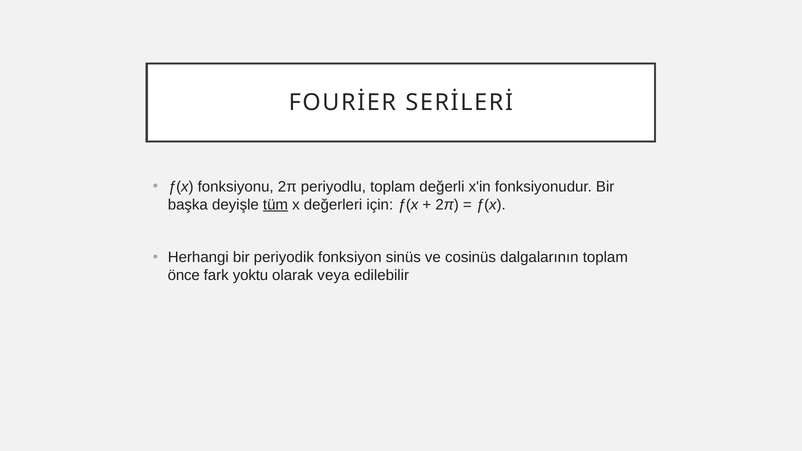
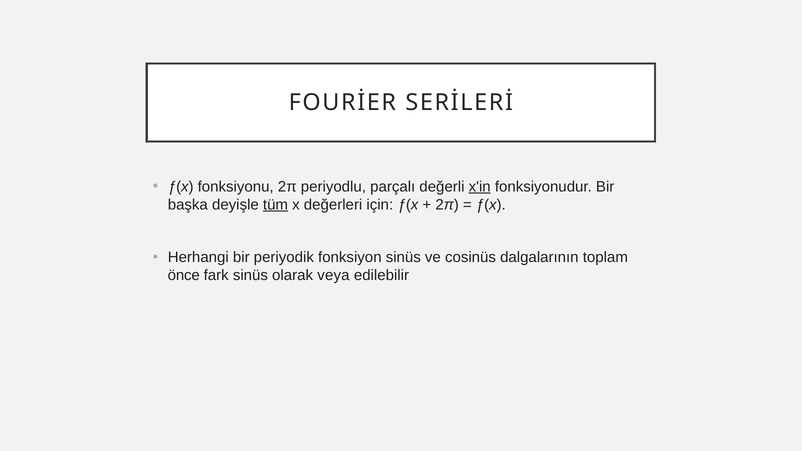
periyodlu toplam: toplam -> parçalı (393, 187)
x'in underline: none -> present (480, 187)
fark yoktu: yoktu -> sinüs (250, 276)
